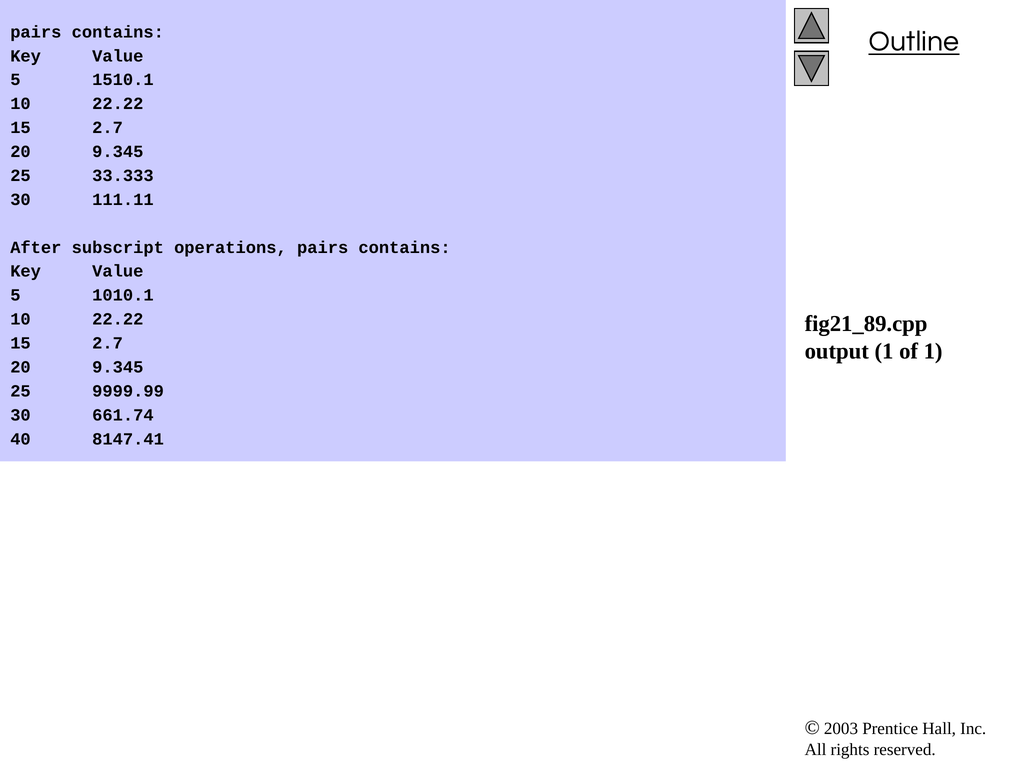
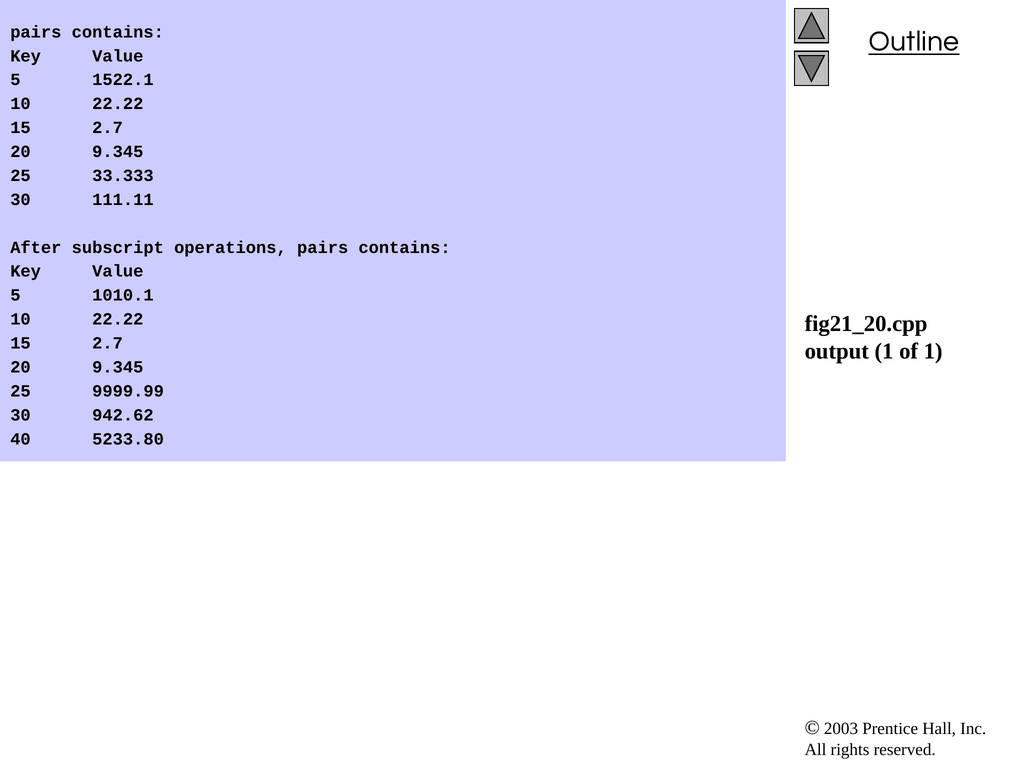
1510.1: 1510.1 -> 1522.1 (123, 80)
fig21_89.cpp: fig21_89.cpp -> fig21_20.cpp (866, 324)
661.74: 661.74 -> 942.62 (123, 415)
8147.41: 8147.41 -> 5233.80 (128, 439)
